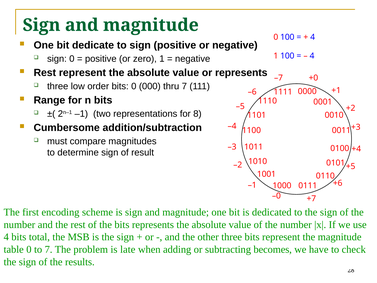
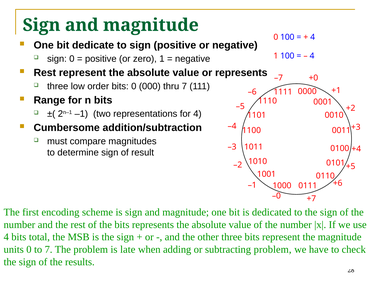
for 8: 8 -> 4 (197, 114)
table: table -> units (14, 249)
subtracting becomes: becomes -> problem (273, 249)
